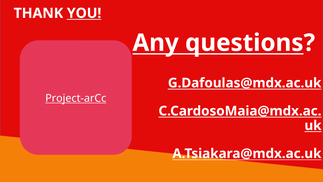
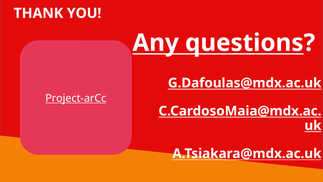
YOU underline: present -> none (84, 13)
